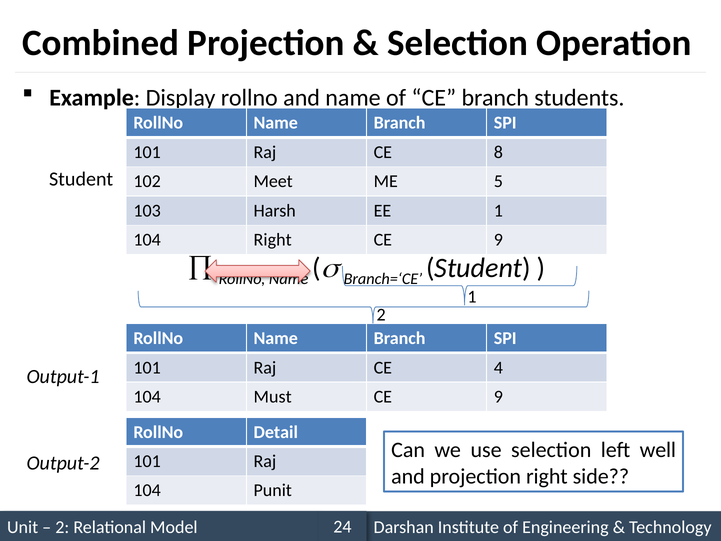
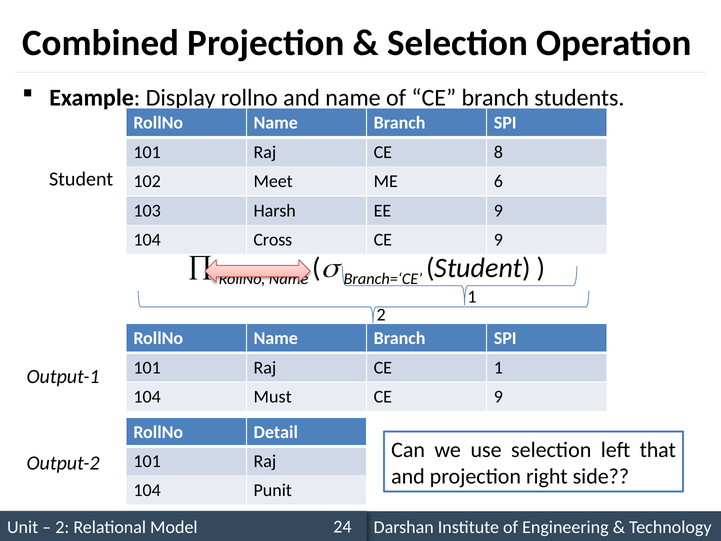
5: 5 -> 6 (498, 181)
EE 1: 1 -> 9 (498, 211)
104 Right: Right -> Cross (273, 240)
CE 4: 4 -> 1 (498, 368)
well: well -> that (658, 450)
